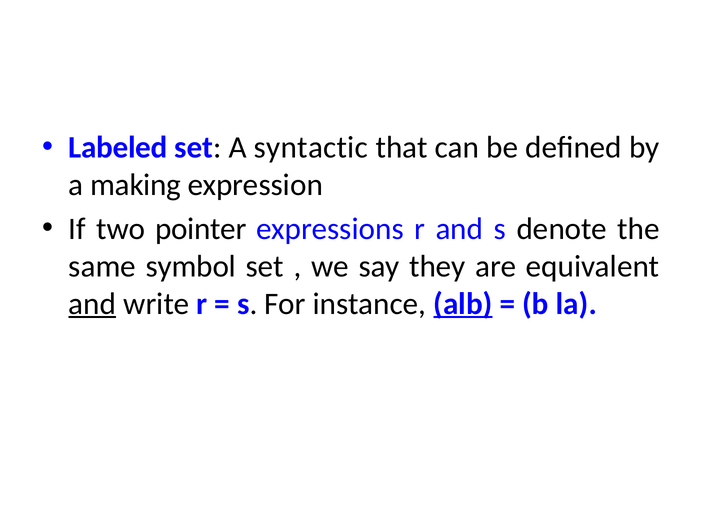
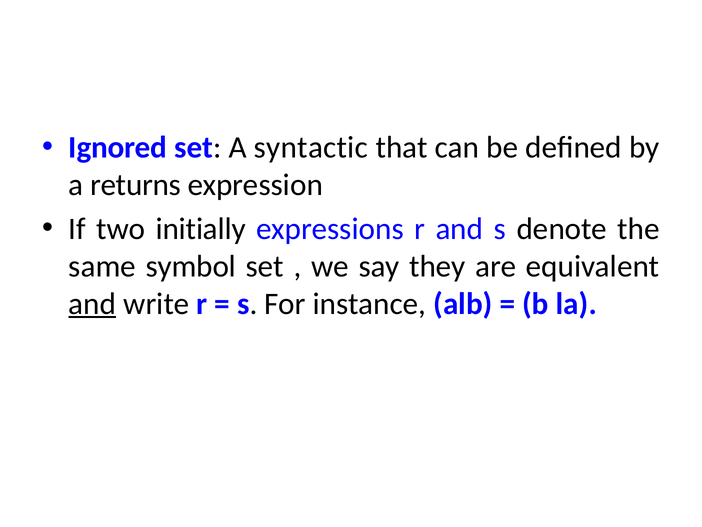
Labeled: Labeled -> Ignored (118, 147)
making: making -> returns (136, 185)
pointer: pointer -> initially (201, 228)
alb underline: present -> none (463, 303)
